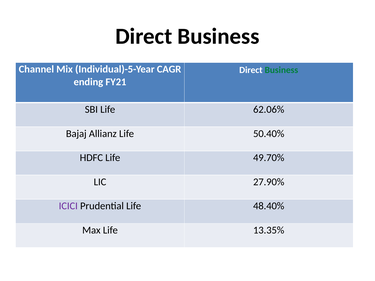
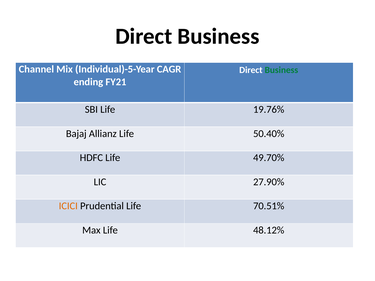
62.06%: 62.06% -> 19.76% (269, 110)
ICICI colour: purple -> orange (68, 206)
48.40%: 48.40% -> 70.51% (269, 206)
13.35%: 13.35% -> 48.12% (269, 230)
